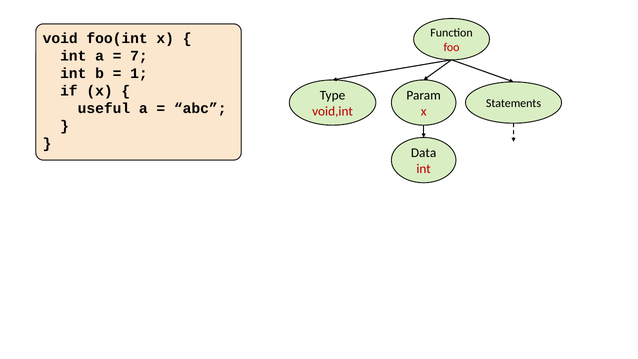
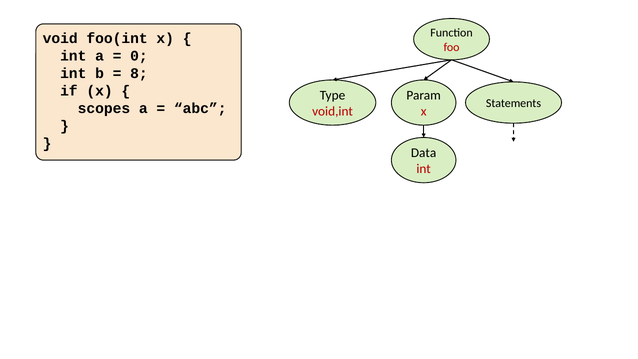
7: 7 -> 0 (139, 56)
1: 1 -> 8 (139, 73)
useful: useful -> scopes (104, 108)
